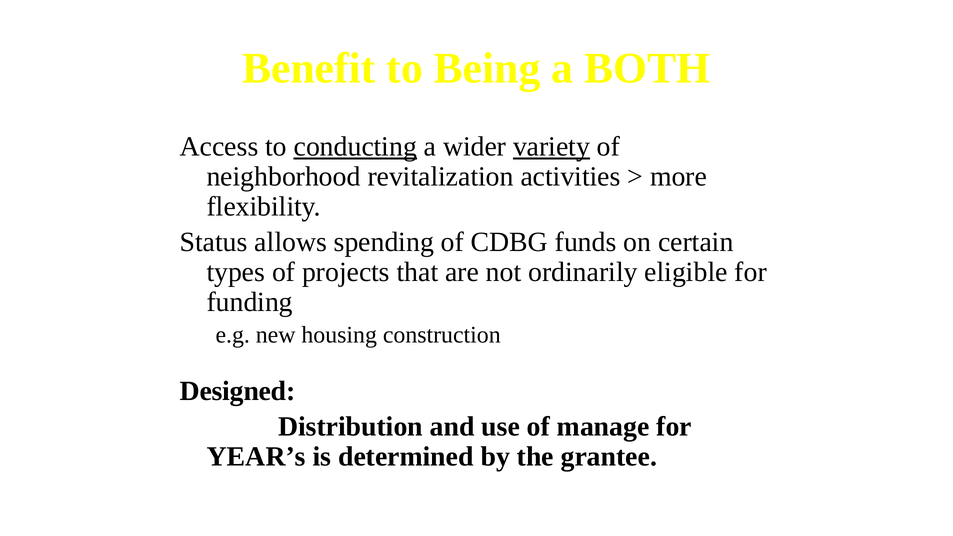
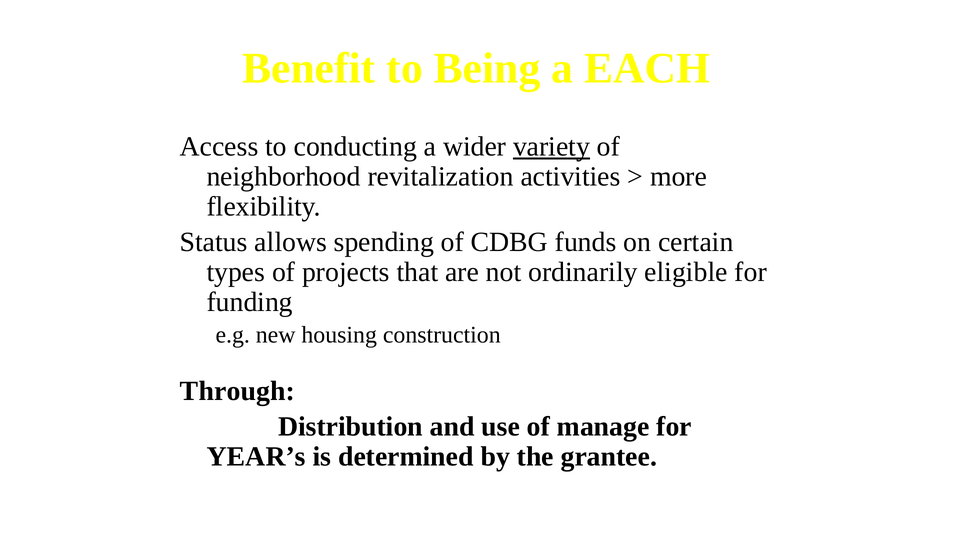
BOTH: BOTH -> EACH (647, 69)
conducting underline: present -> none (355, 147)
Designed: Designed -> Through (237, 391)
